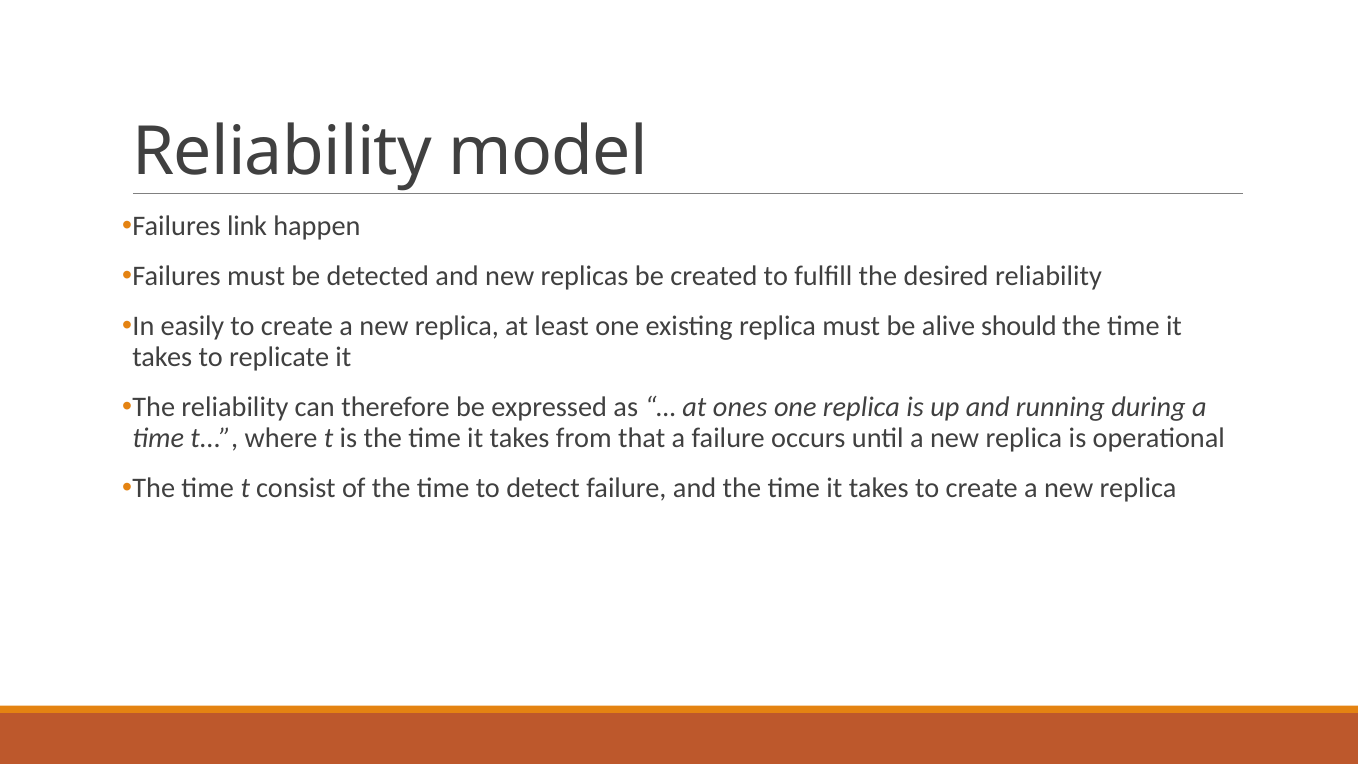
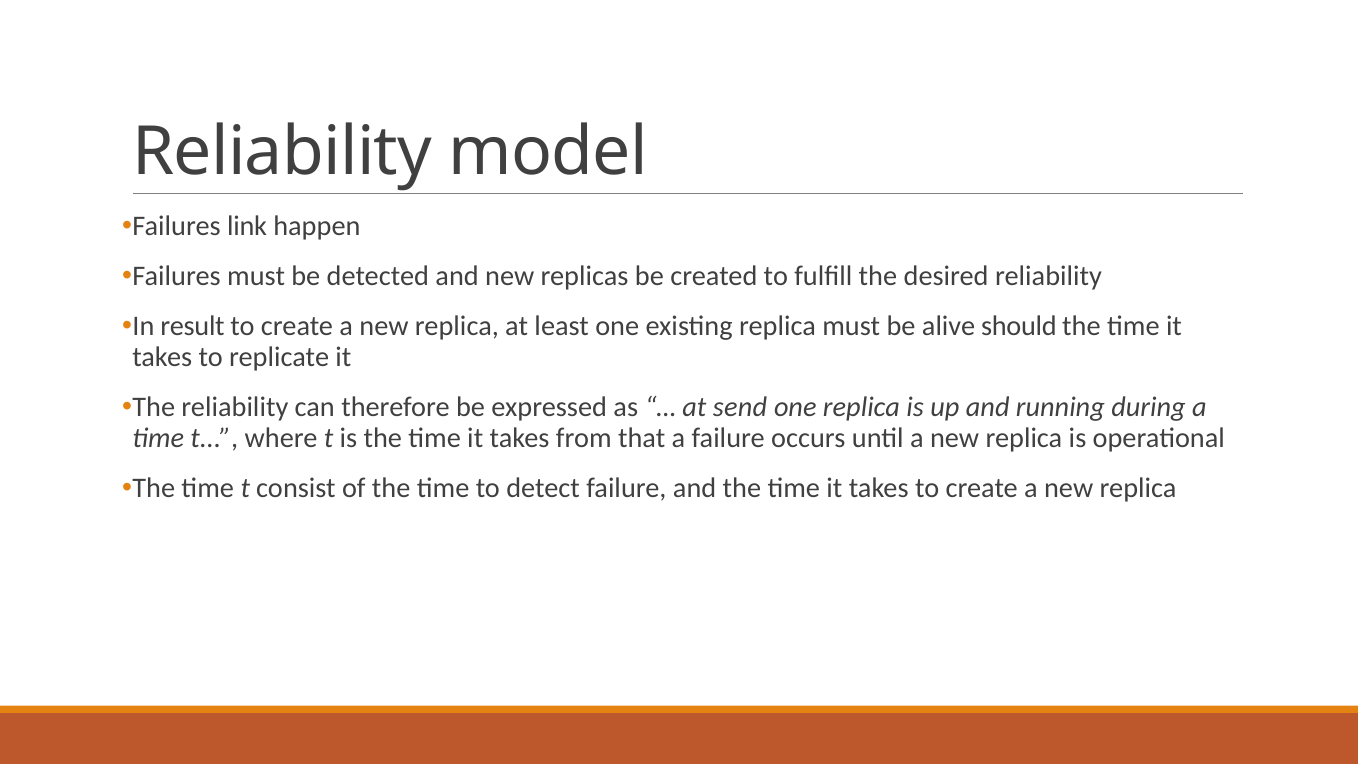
easily: easily -> result (192, 327)
ones: ones -> send (740, 407)
